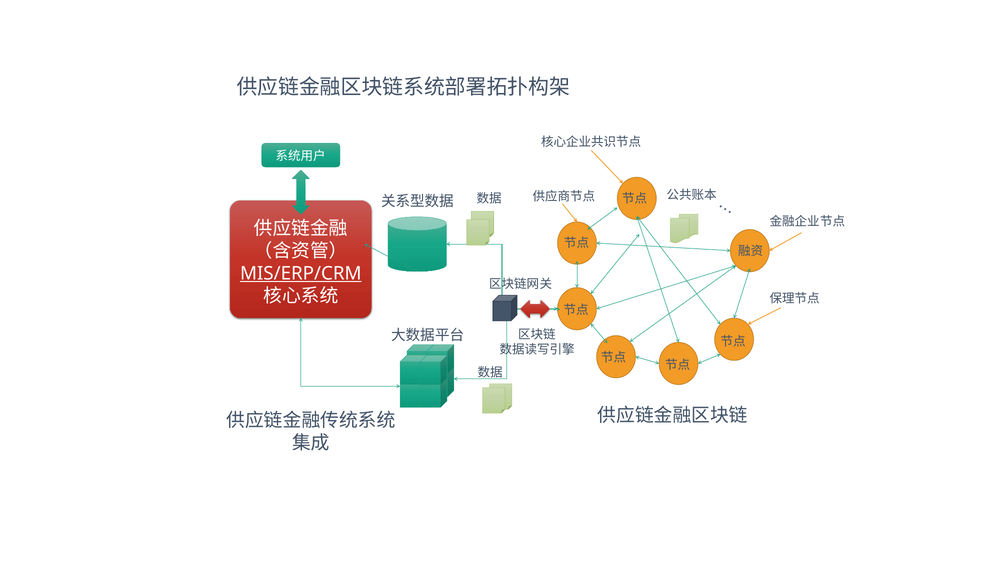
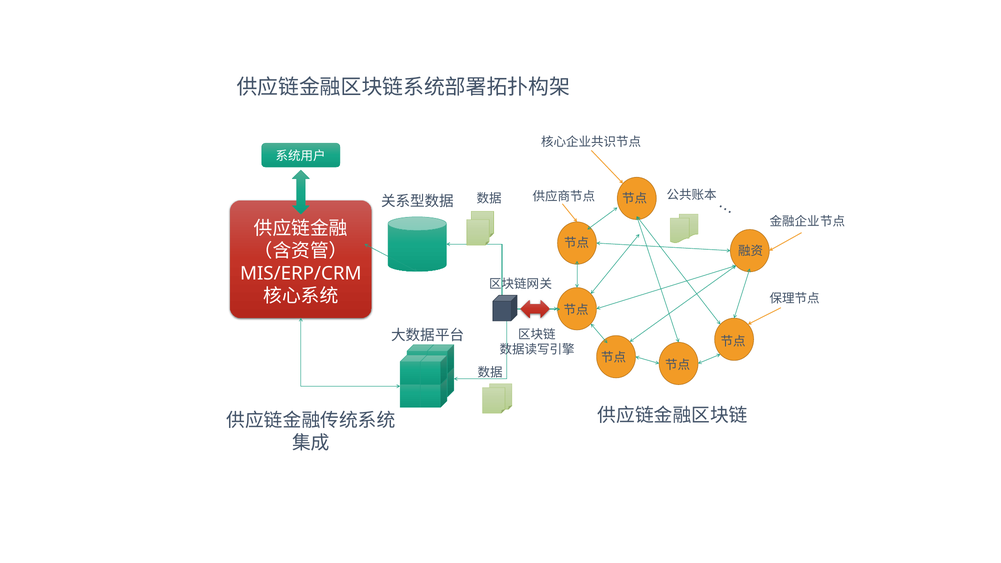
MIS/ERP/CRM underline: present -> none (301, 274)
